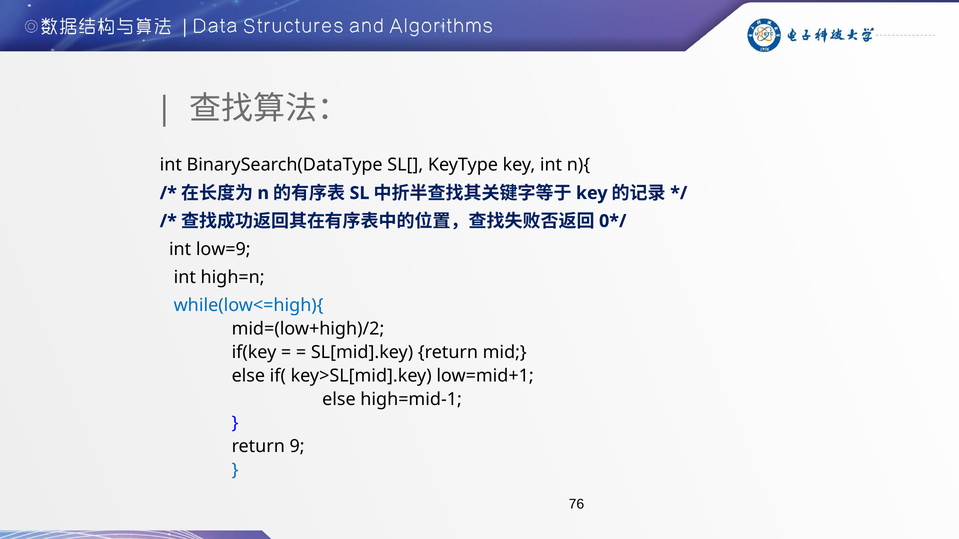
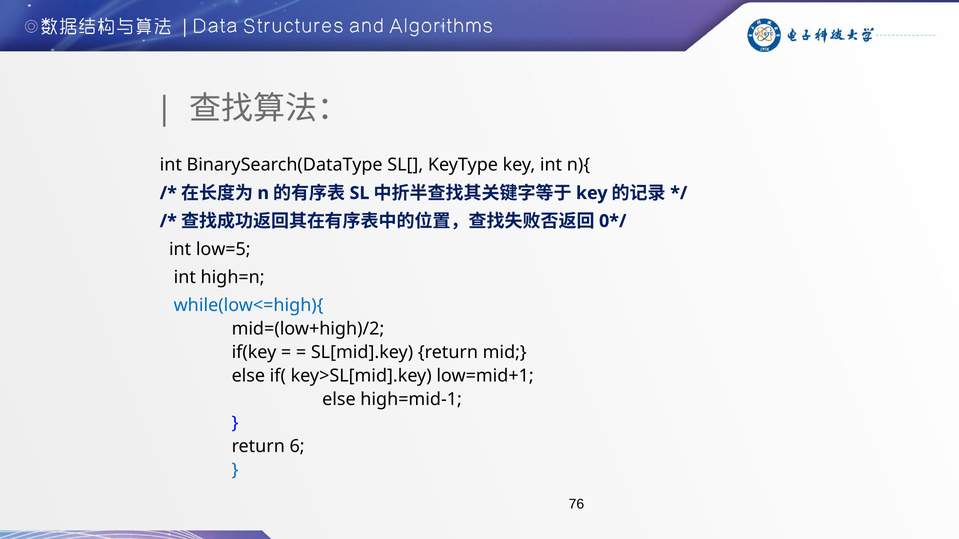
low=9: low=9 -> low=5 (223, 249)
9: 9 -> 6 (297, 447)
